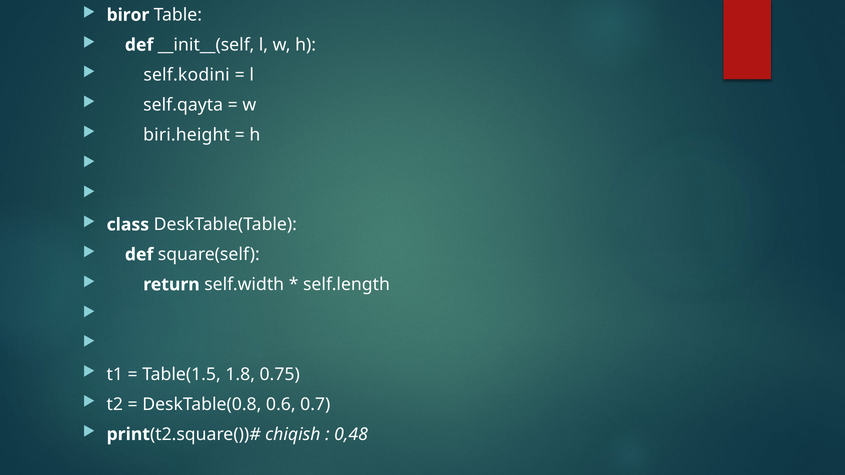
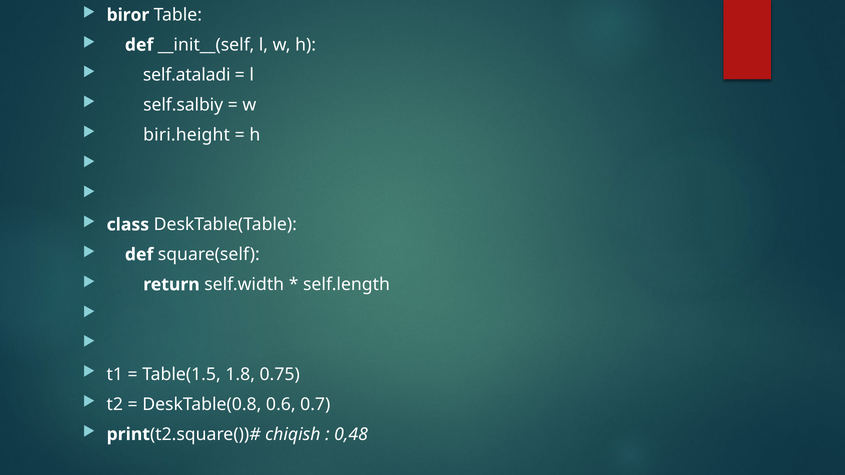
self.kodini: self.kodini -> self.ataladi (187, 75)
self.qayta: self.qayta -> self.salbiy (183, 105)
